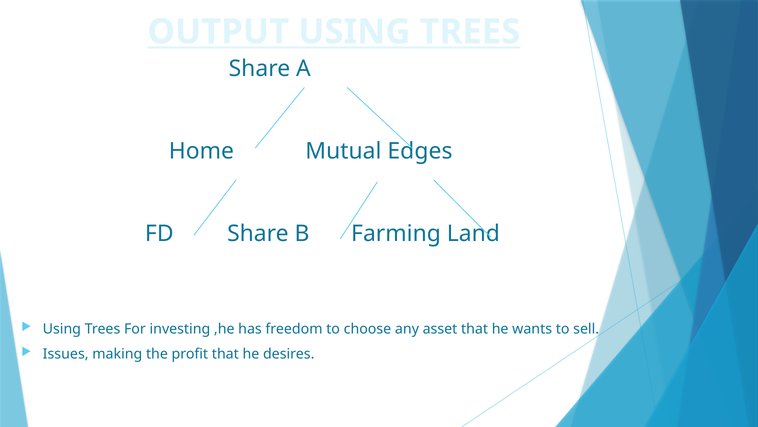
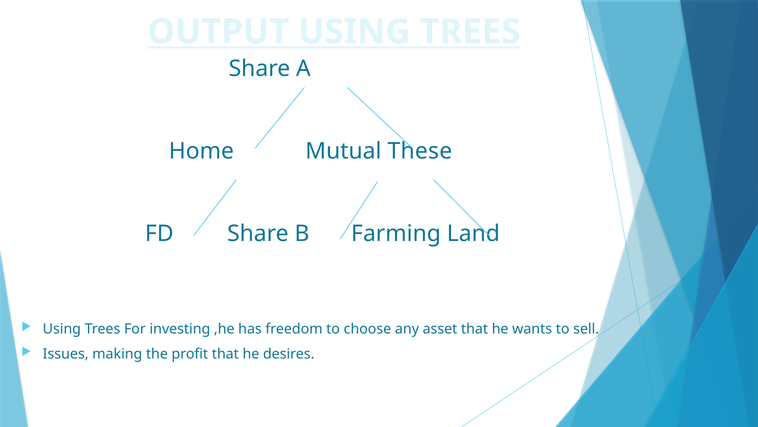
Edges: Edges -> These (420, 151)
